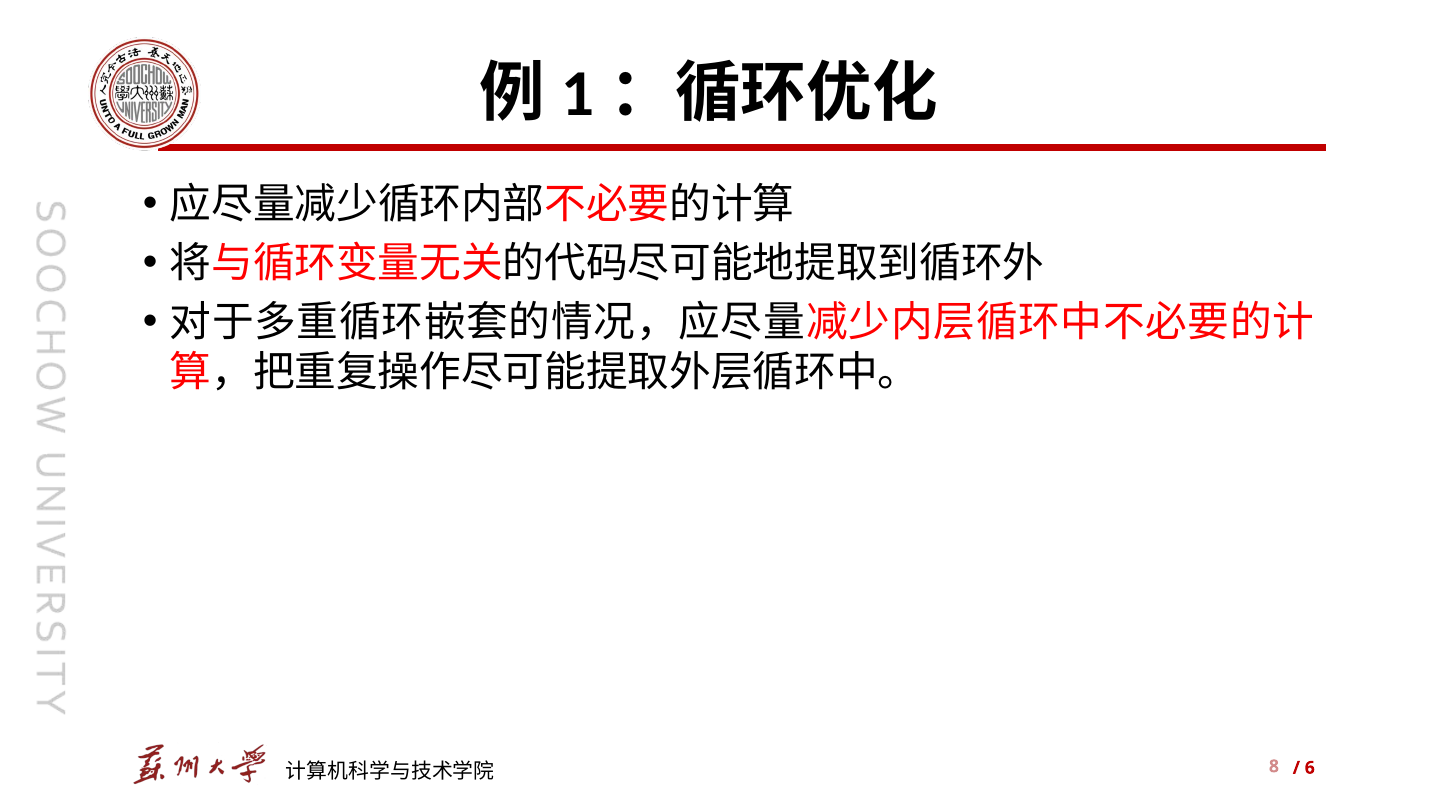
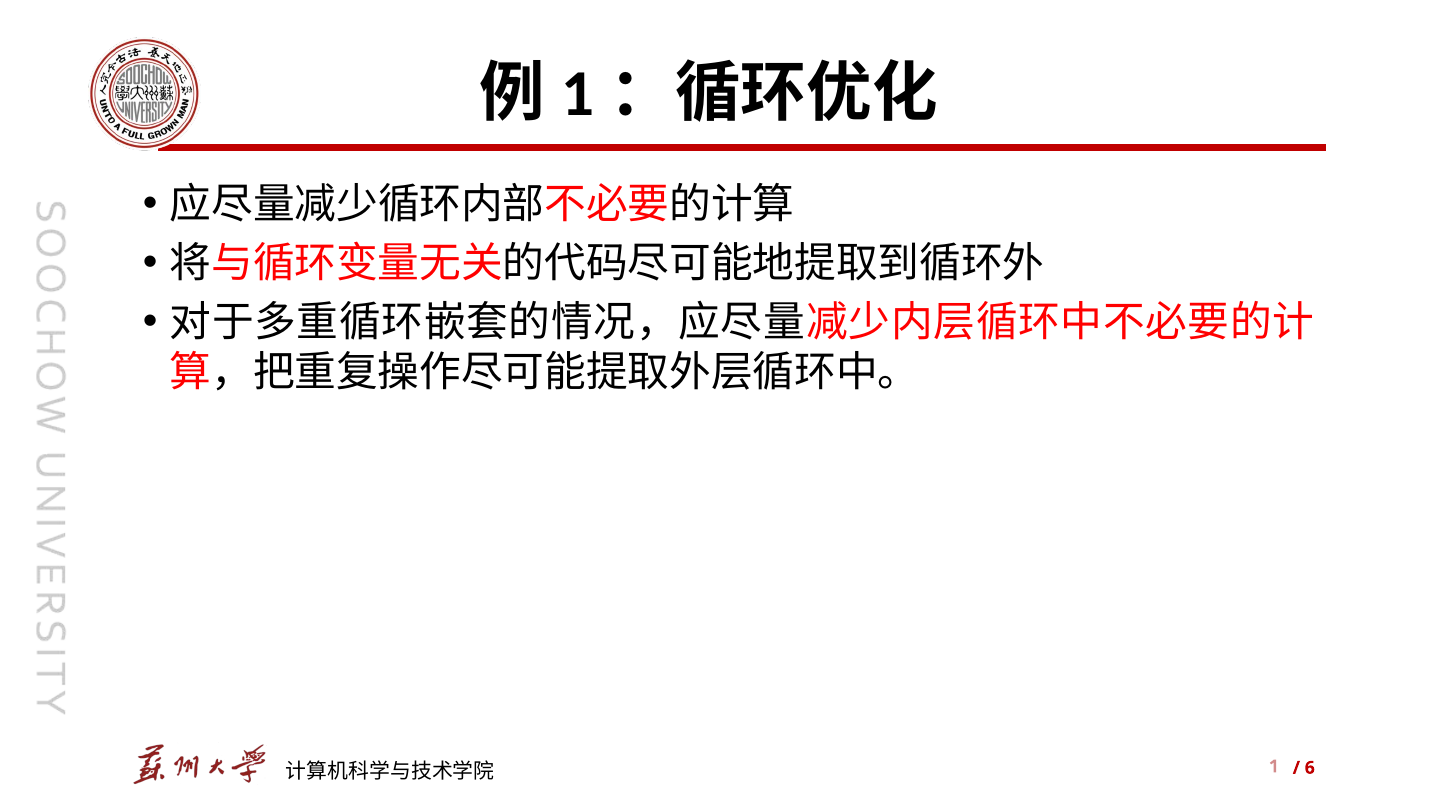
8: 8 -> 1 (1274, 767)
